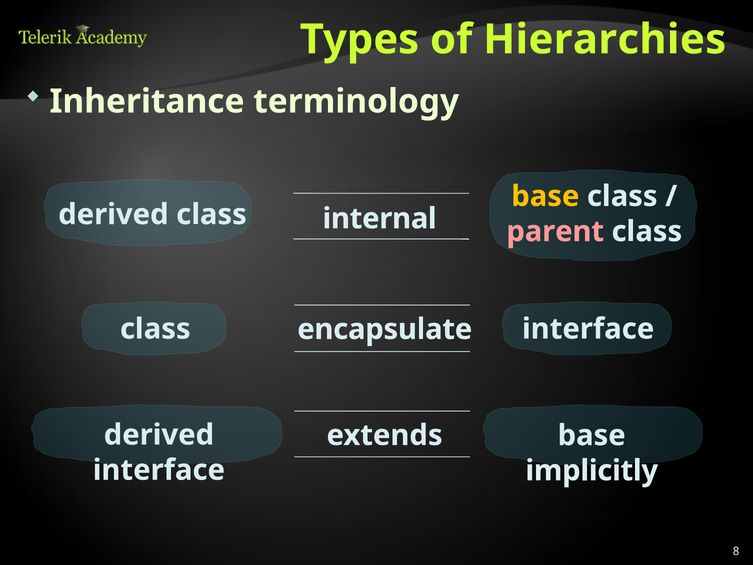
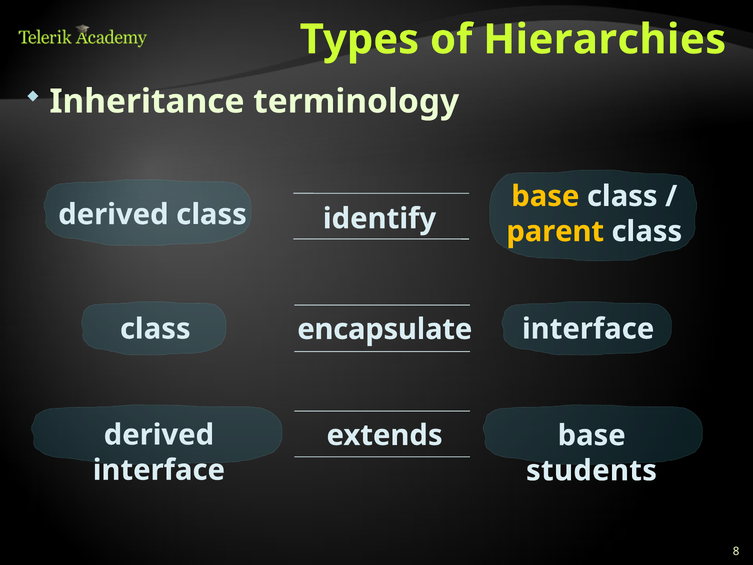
internal: internal -> identify (379, 219)
parent colour: pink -> yellow (555, 231)
implicitly: implicitly -> students (591, 470)
